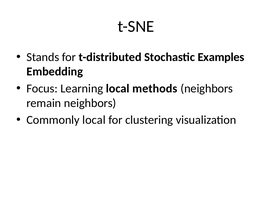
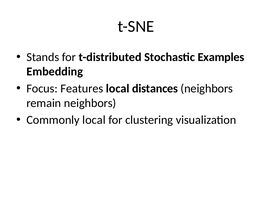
Learning: Learning -> Features (82, 89)
methods: methods -> distances (155, 89)
